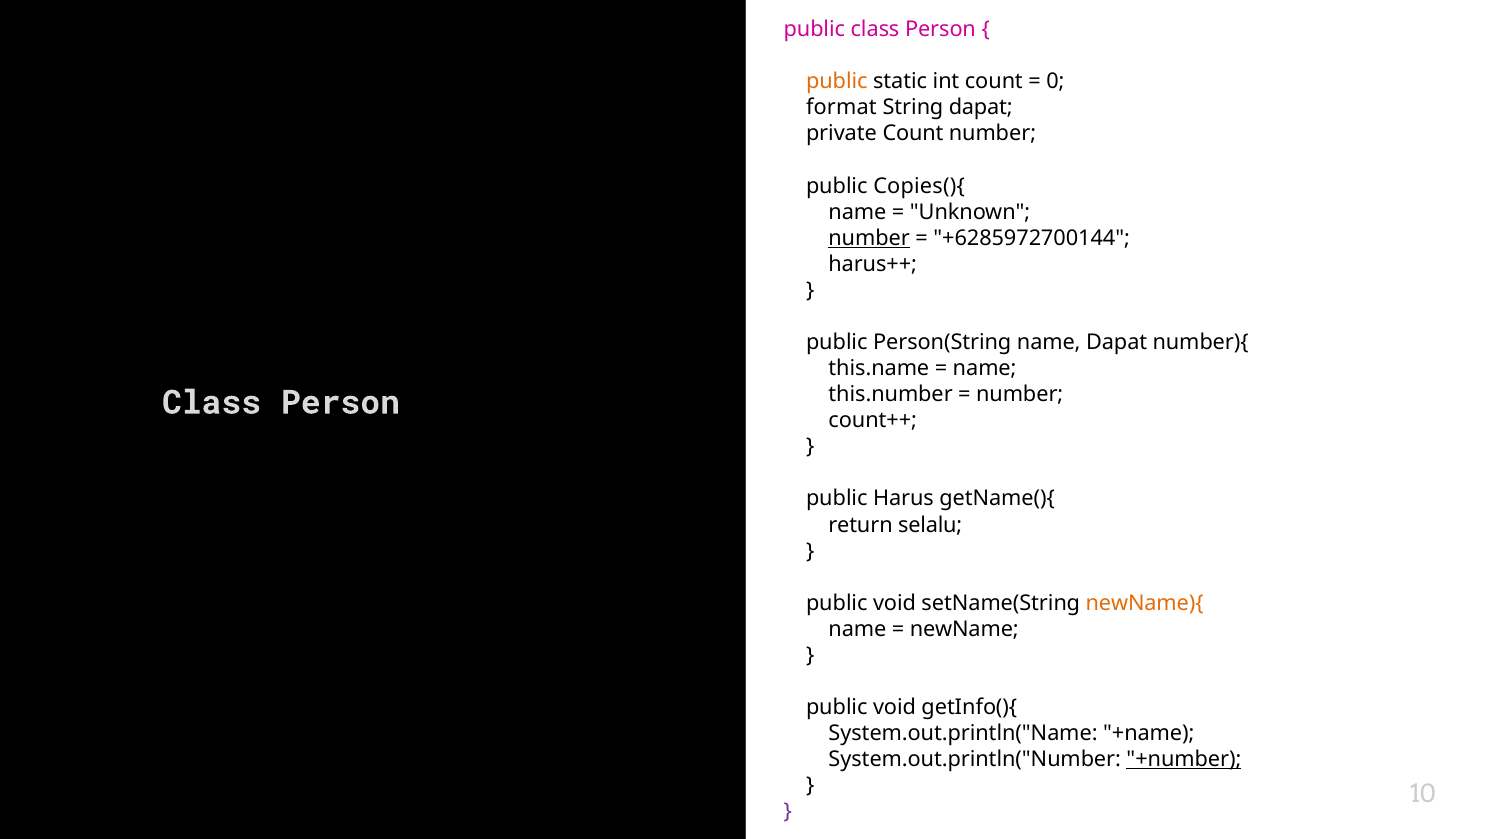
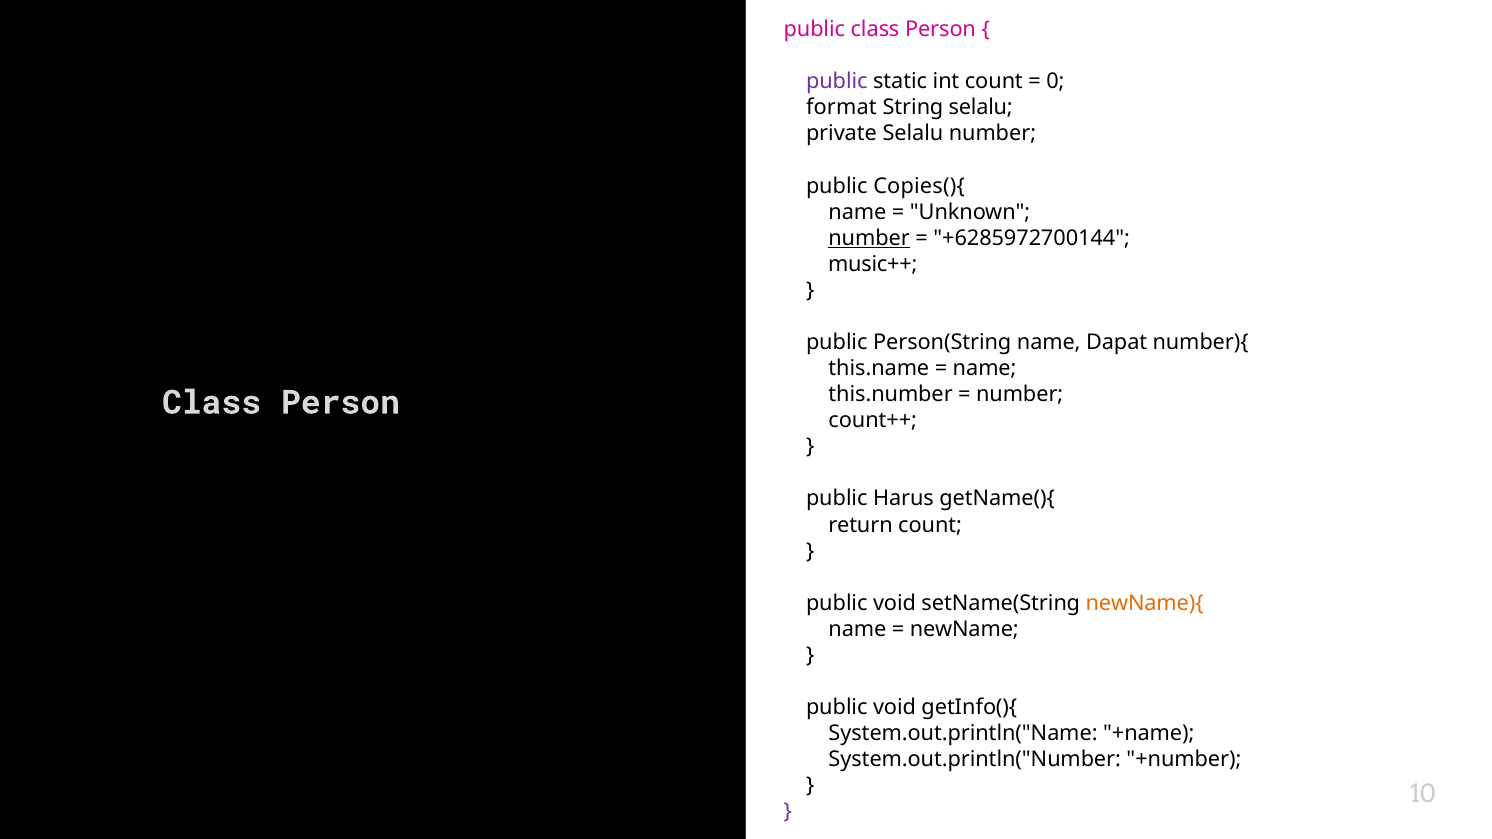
public colour: orange -> purple (837, 82)
String dapat: dapat -> selalu (981, 108)
private Count: Count -> Selalu (913, 134)
harus++: harus++ -> music++ (873, 264)
return selalu: selalu -> count (930, 525)
+number underline: present -> none (1184, 760)
